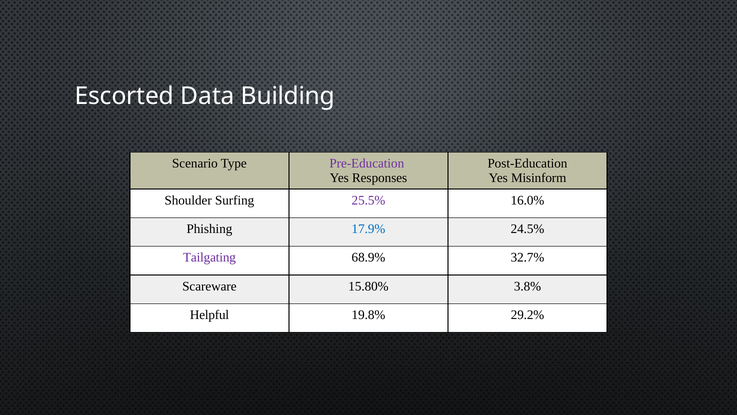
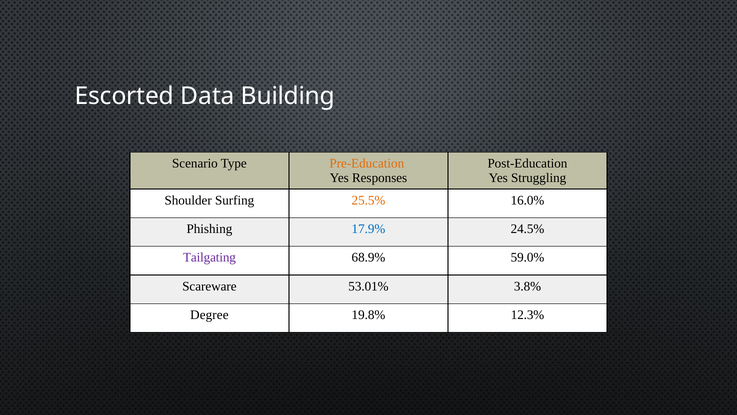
Pre-Education colour: purple -> orange (367, 163)
Misinform: Misinform -> Struggling (539, 178)
25.5% colour: purple -> orange (368, 200)
32.7%: 32.7% -> 59.0% (527, 257)
15.80%: 15.80% -> 53.01% (368, 286)
Helpful: Helpful -> Degree (209, 314)
29.2%: 29.2% -> 12.3% (528, 314)
